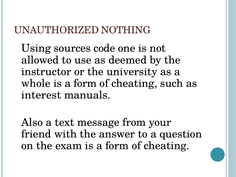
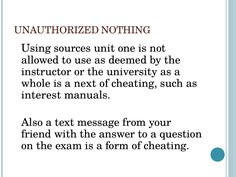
code: code -> unit (104, 48)
whole is a form: form -> next (85, 83)
